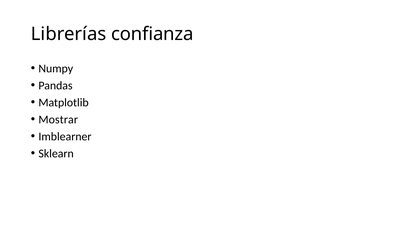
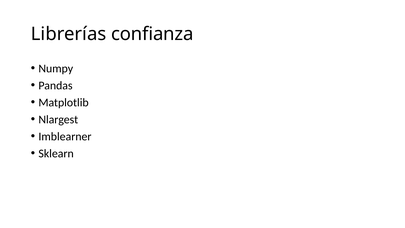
Mostrar: Mostrar -> Nlargest (58, 119)
